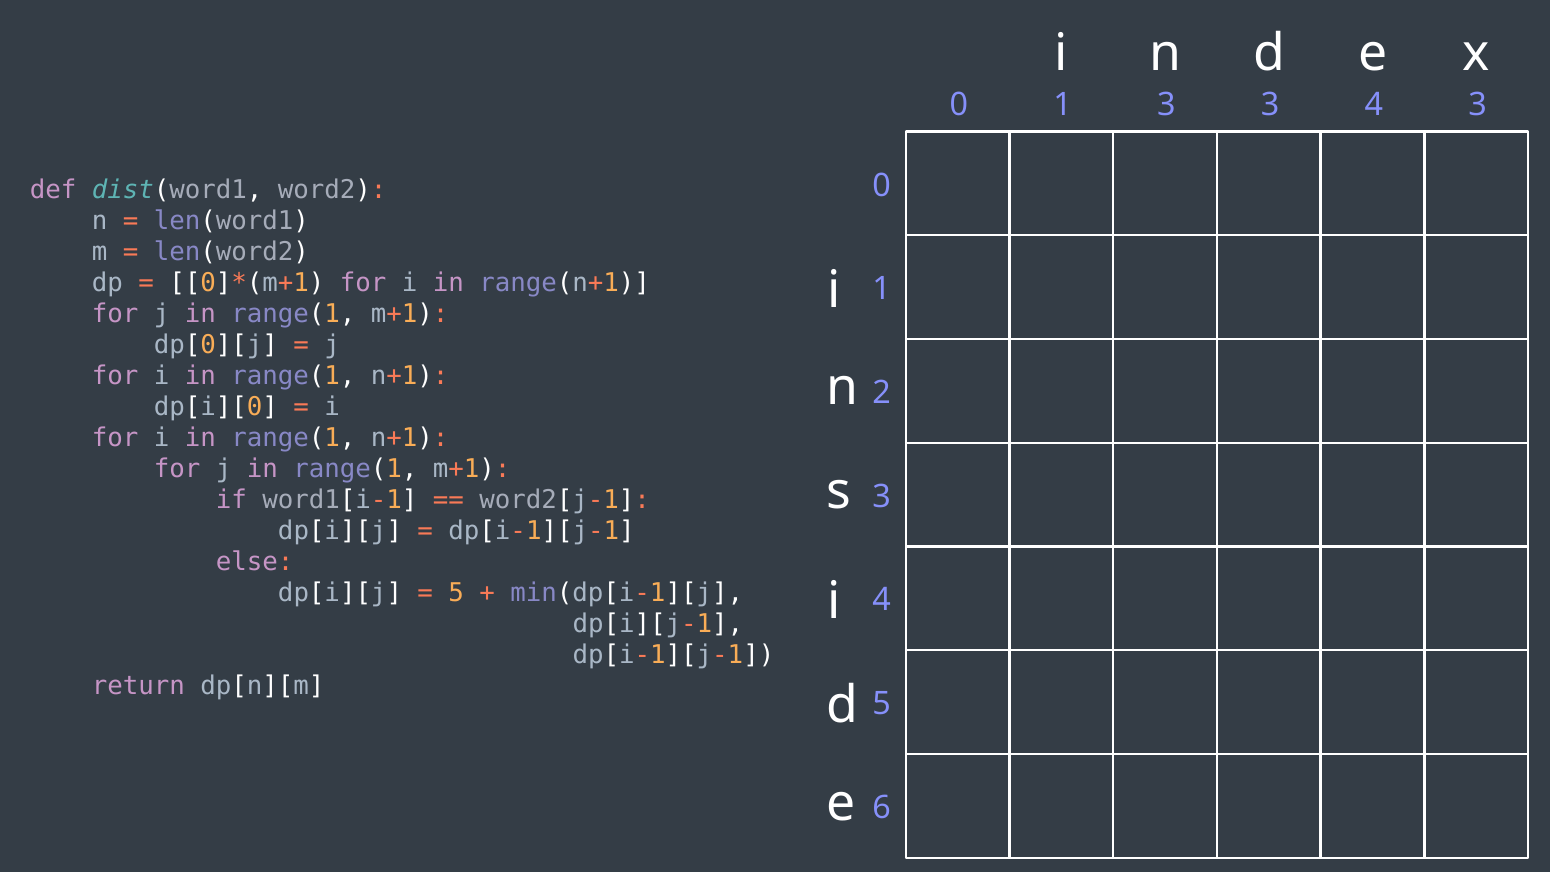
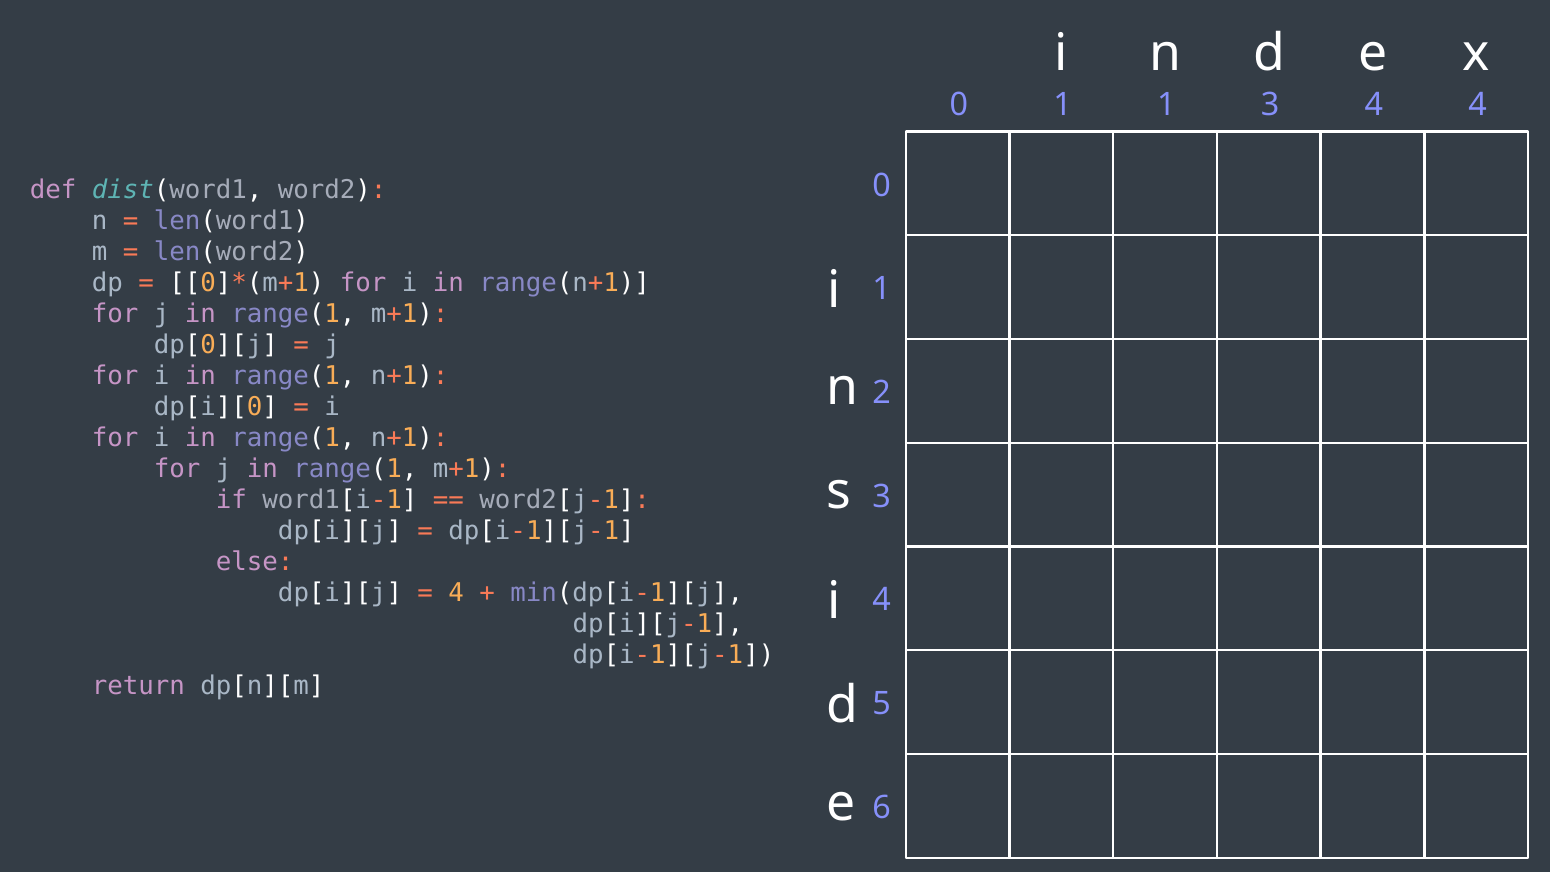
1 3: 3 -> 1 (1166, 105)
4 3: 3 -> 4 (1478, 105)
5: 5 -> 4 (456, 593)
